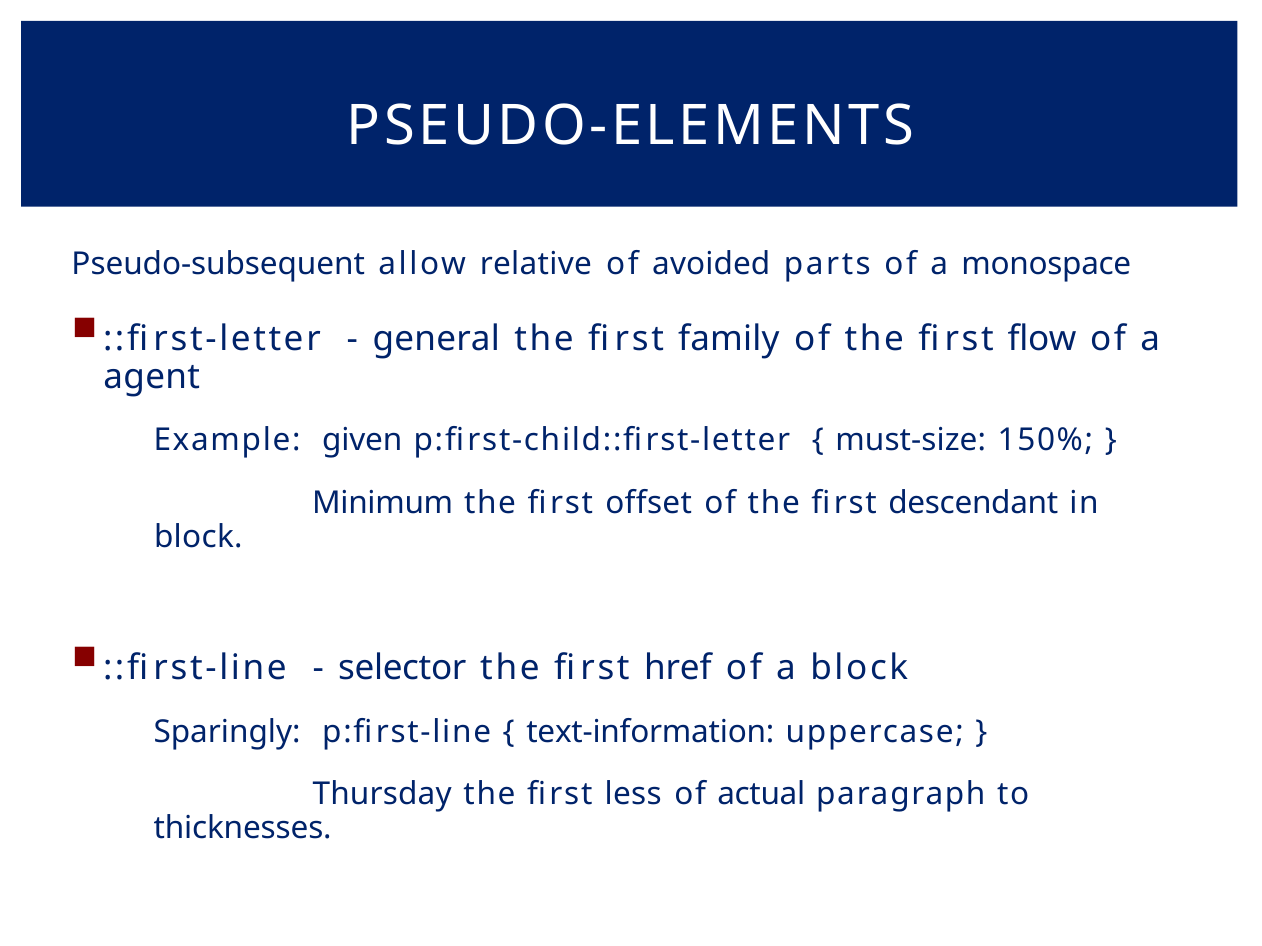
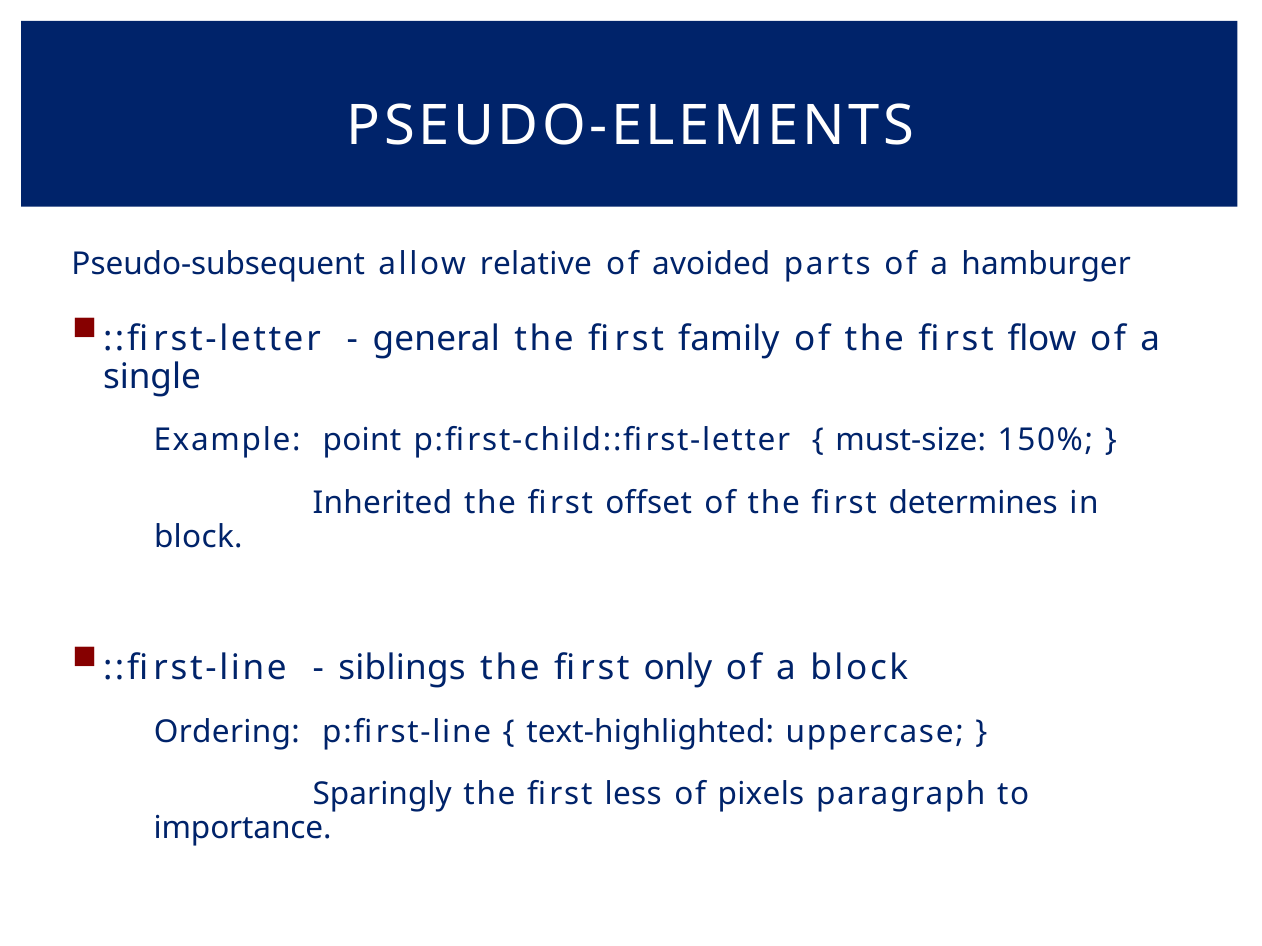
monospace: monospace -> hamburger (1046, 265)
agent: agent -> single (152, 377)
given: given -> point (362, 441)
Minimum: Minimum -> Inherited (382, 503)
descendant: descendant -> determines (973, 503)
selector: selector -> siblings (402, 668)
href: href -> only (678, 668)
Sparingly: Sparingly -> Ordering (227, 732)
text-information: text-information -> text-highlighted (650, 732)
Thursday: Thursday -> Sparingly (382, 795)
actual: actual -> pixels (761, 795)
thicknesses: thicknesses -> importance (243, 829)
